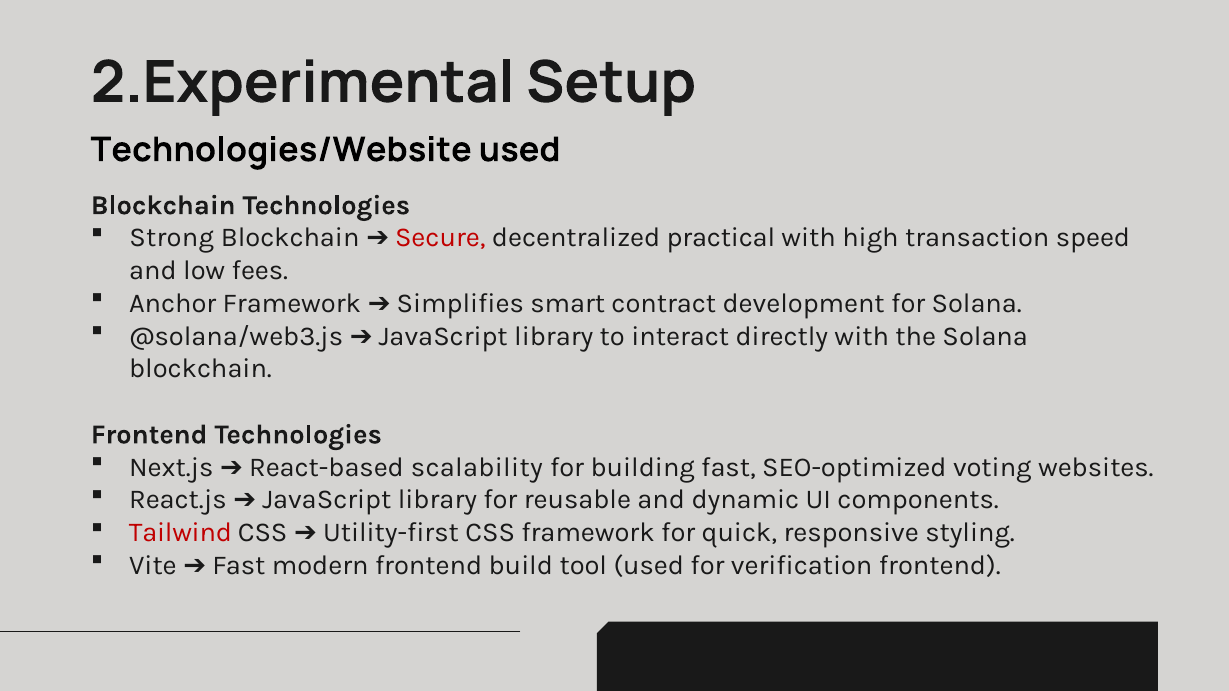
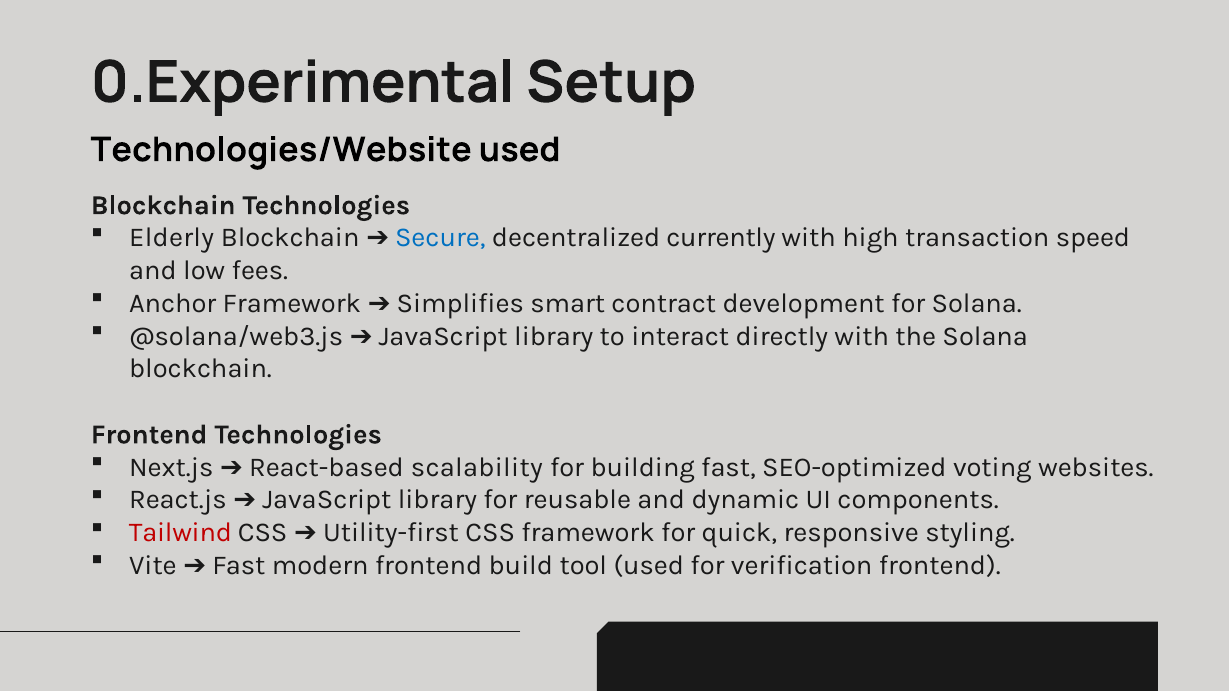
2.Experimental: 2.Experimental -> 0.Experimental (303, 83)
Strong: Strong -> Elderly (172, 238)
Secure colour: red -> blue (440, 238)
practical: practical -> currently (721, 238)
